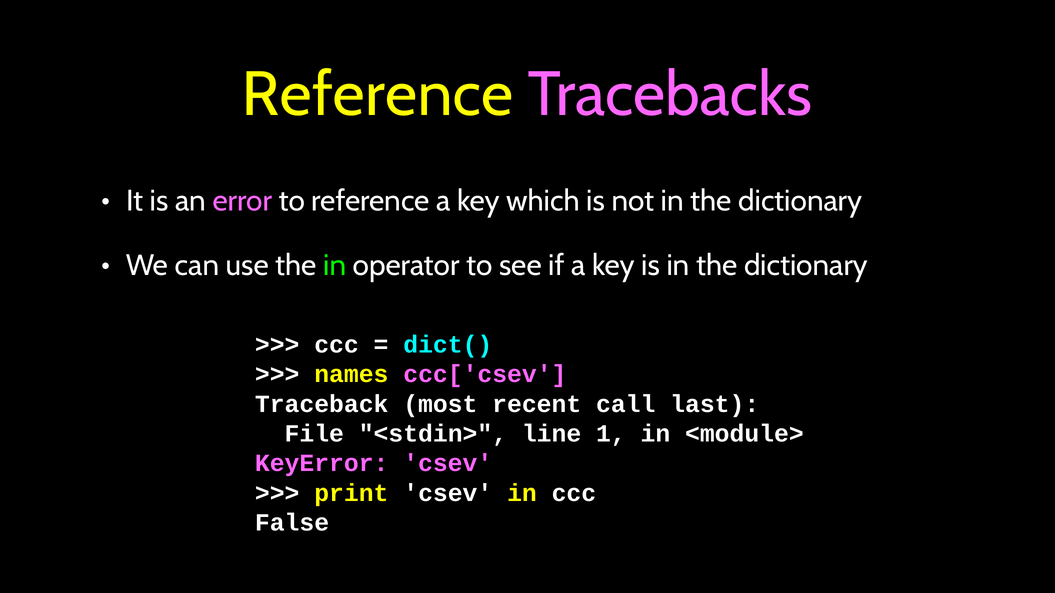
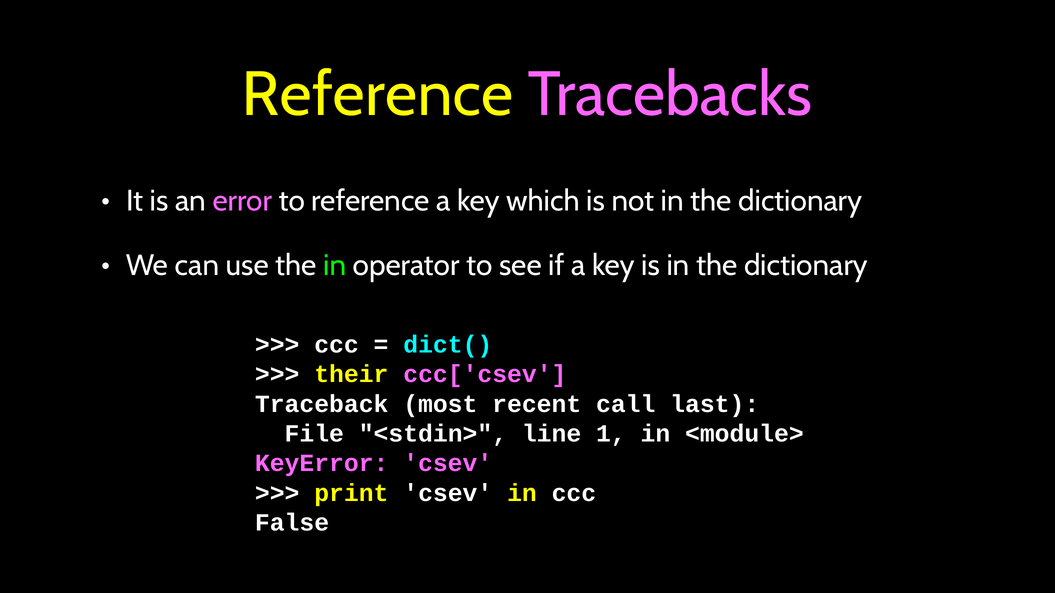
names: names -> their (351, 375)
